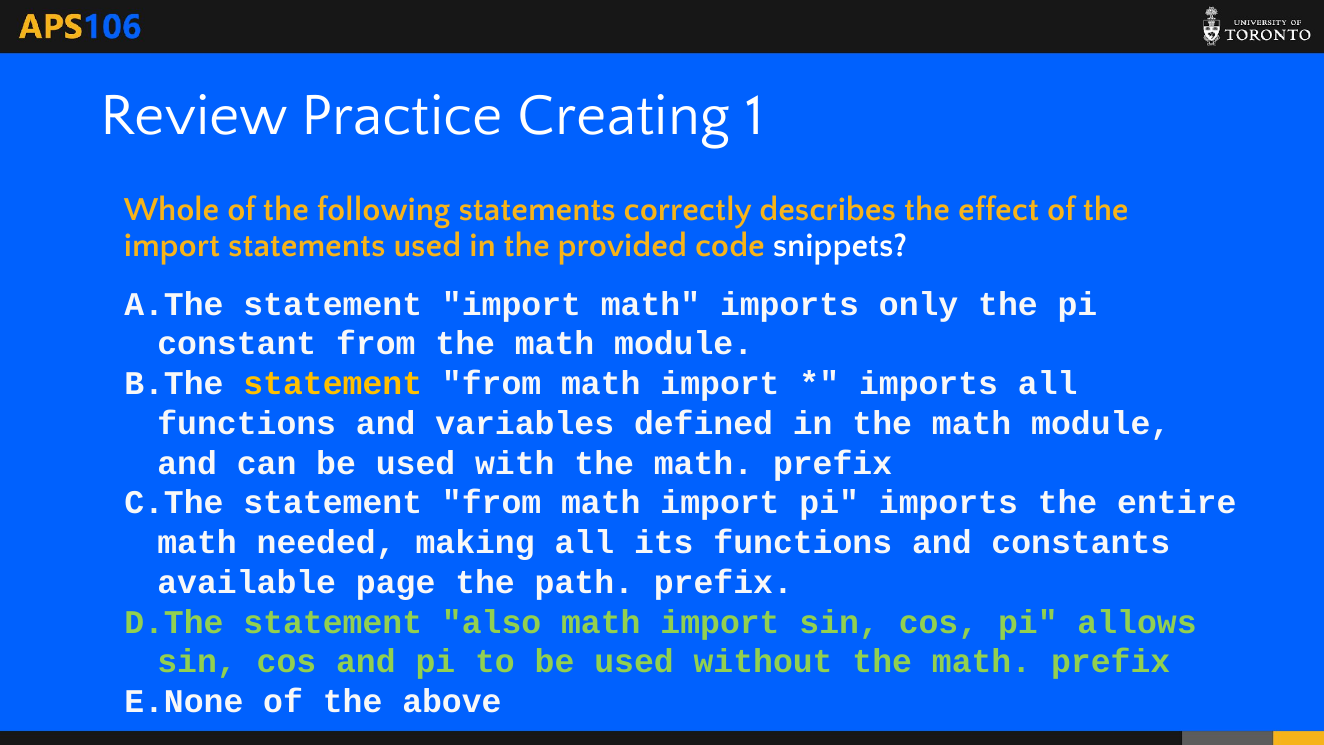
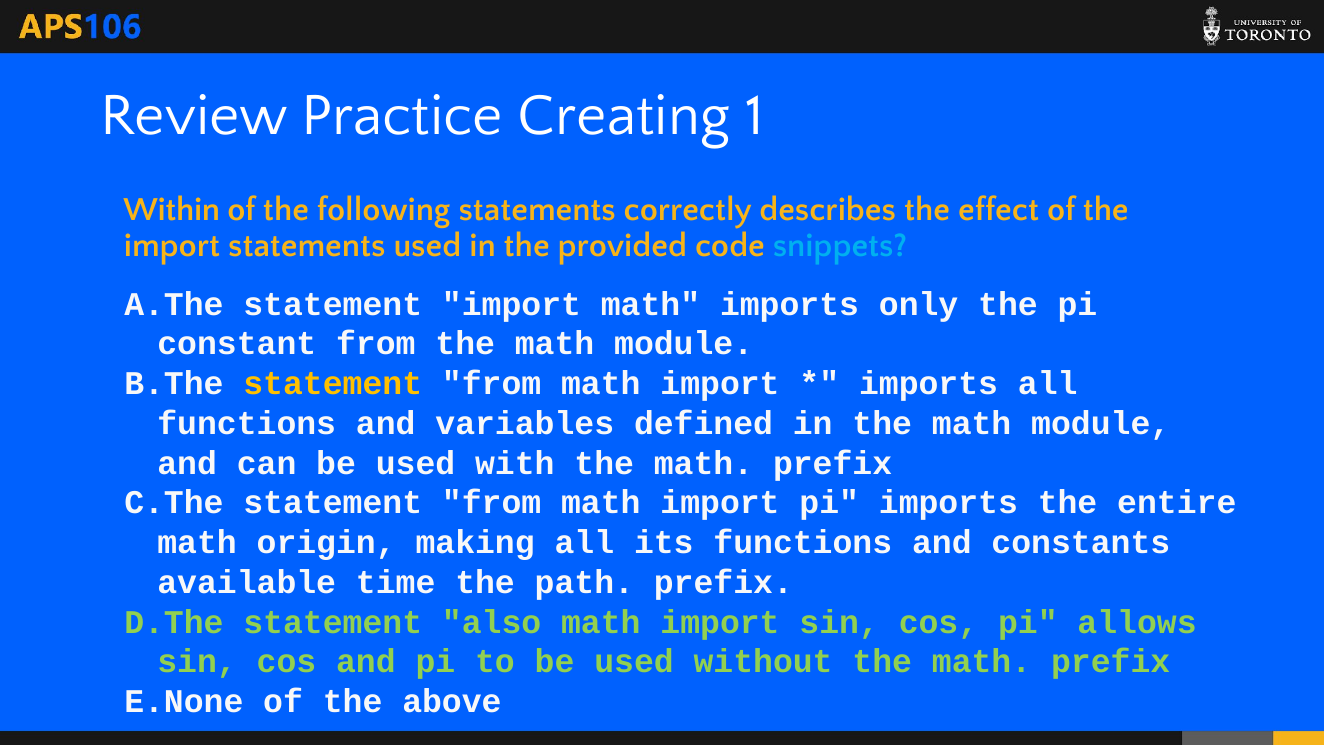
Whole: Whole -> Within (172, 209)
snippets colour: white -> light blue (840, 245)
needed: needed -> origin (326, 542)
page: page -> time (396, 582)
